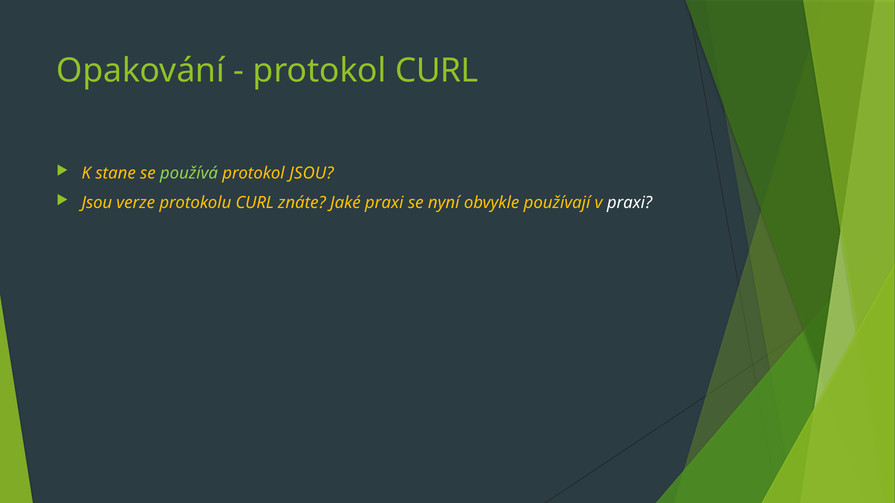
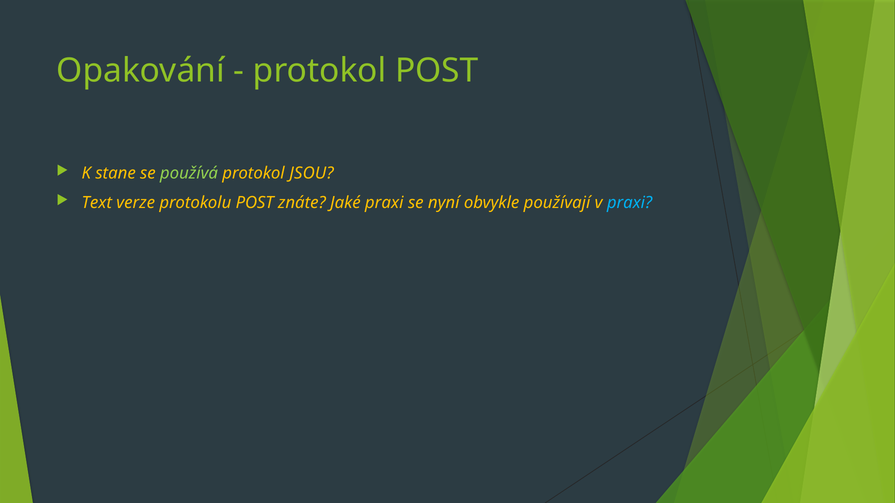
protokol CURL: CURL -> POST (437, 71)
Jsou: Jsou -> Text (97, 203)
protokolu CURL: CURL -> POST (255, 203)
praxi colour: white -> light blue (630, 203)
